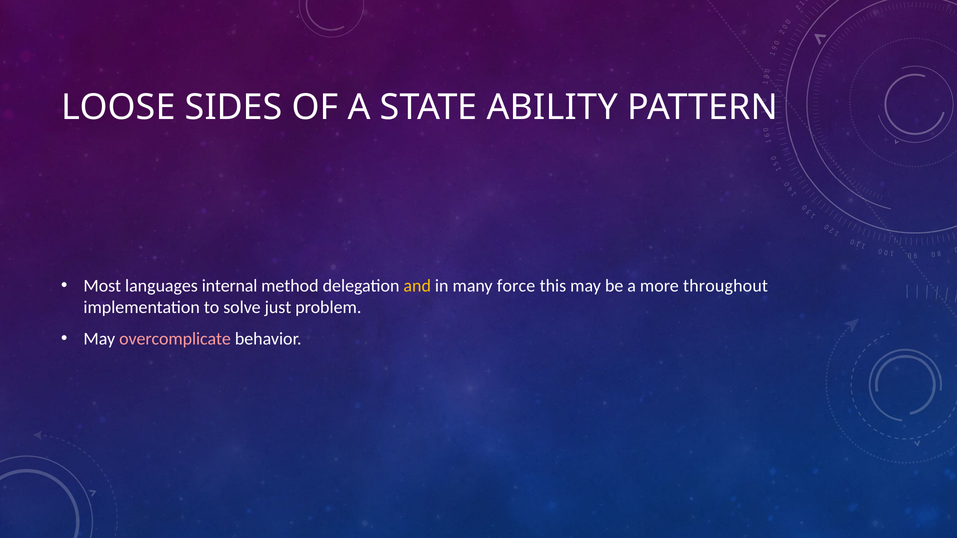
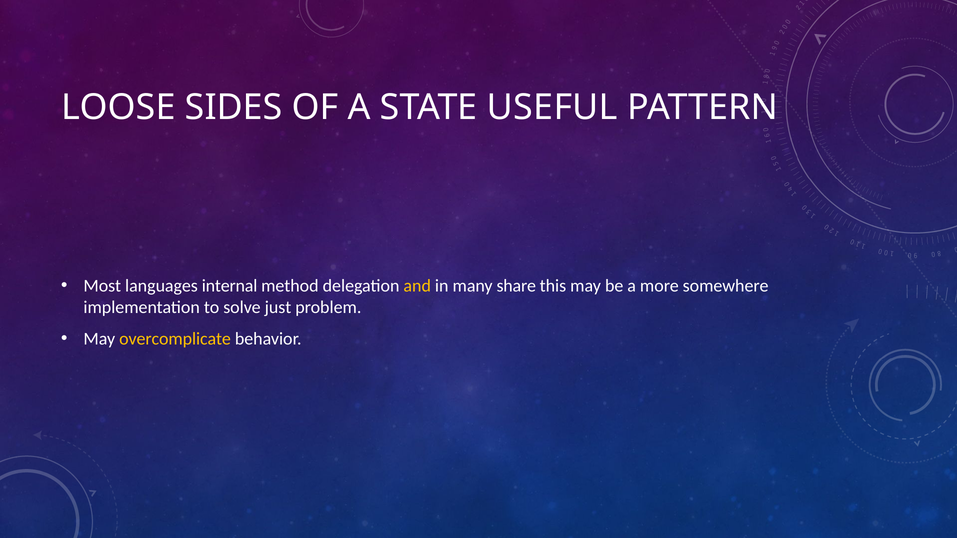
ABILITY: ABILITY -> USEFUL (552, 107)
force: force -> share (516, 286)
throughout: throughout -> somewhere (726, 286)
overcomplicate colour: pink -> yellow (175, 339)
